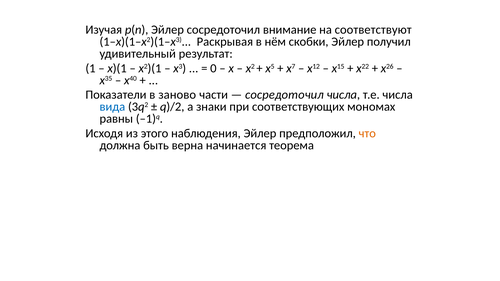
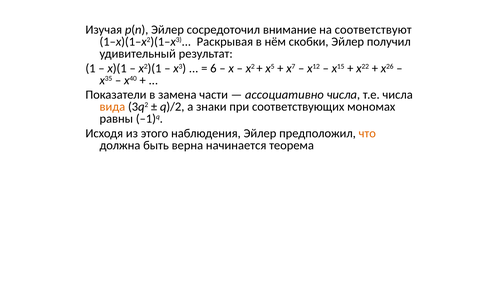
0: 0 -> 6 (213, 68)
заново: заново -> замена (177, 95)
сосредоточил: сосредоточил -> ассоциативно (284, 95)
вида colour: blue -> orange (112, 107)
